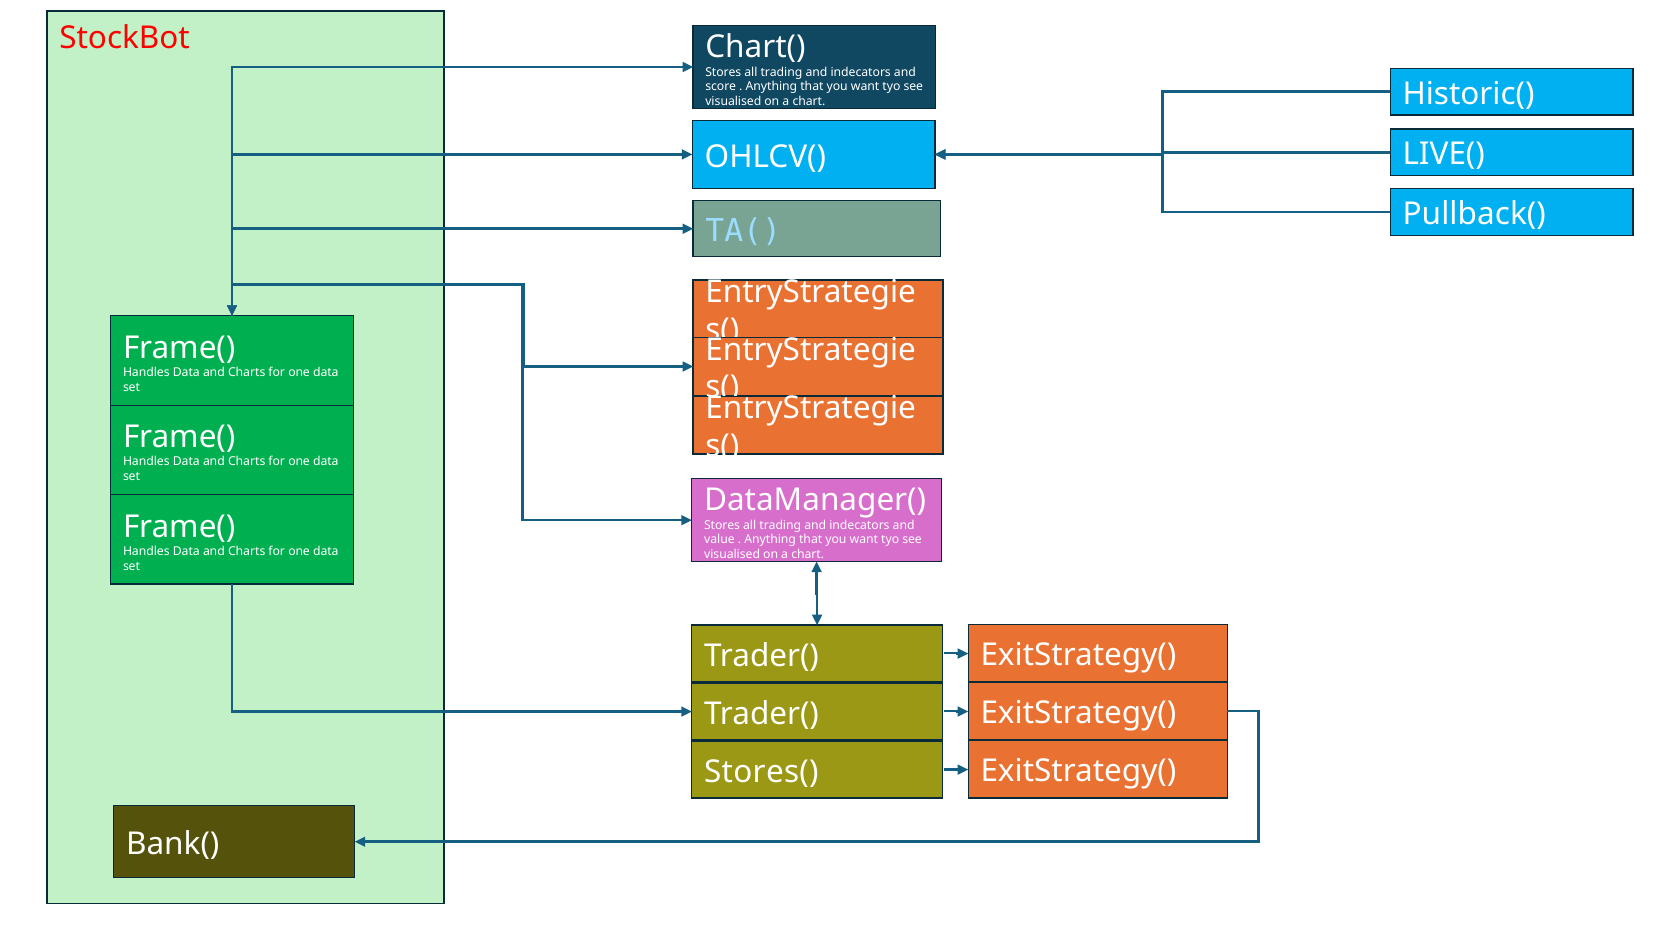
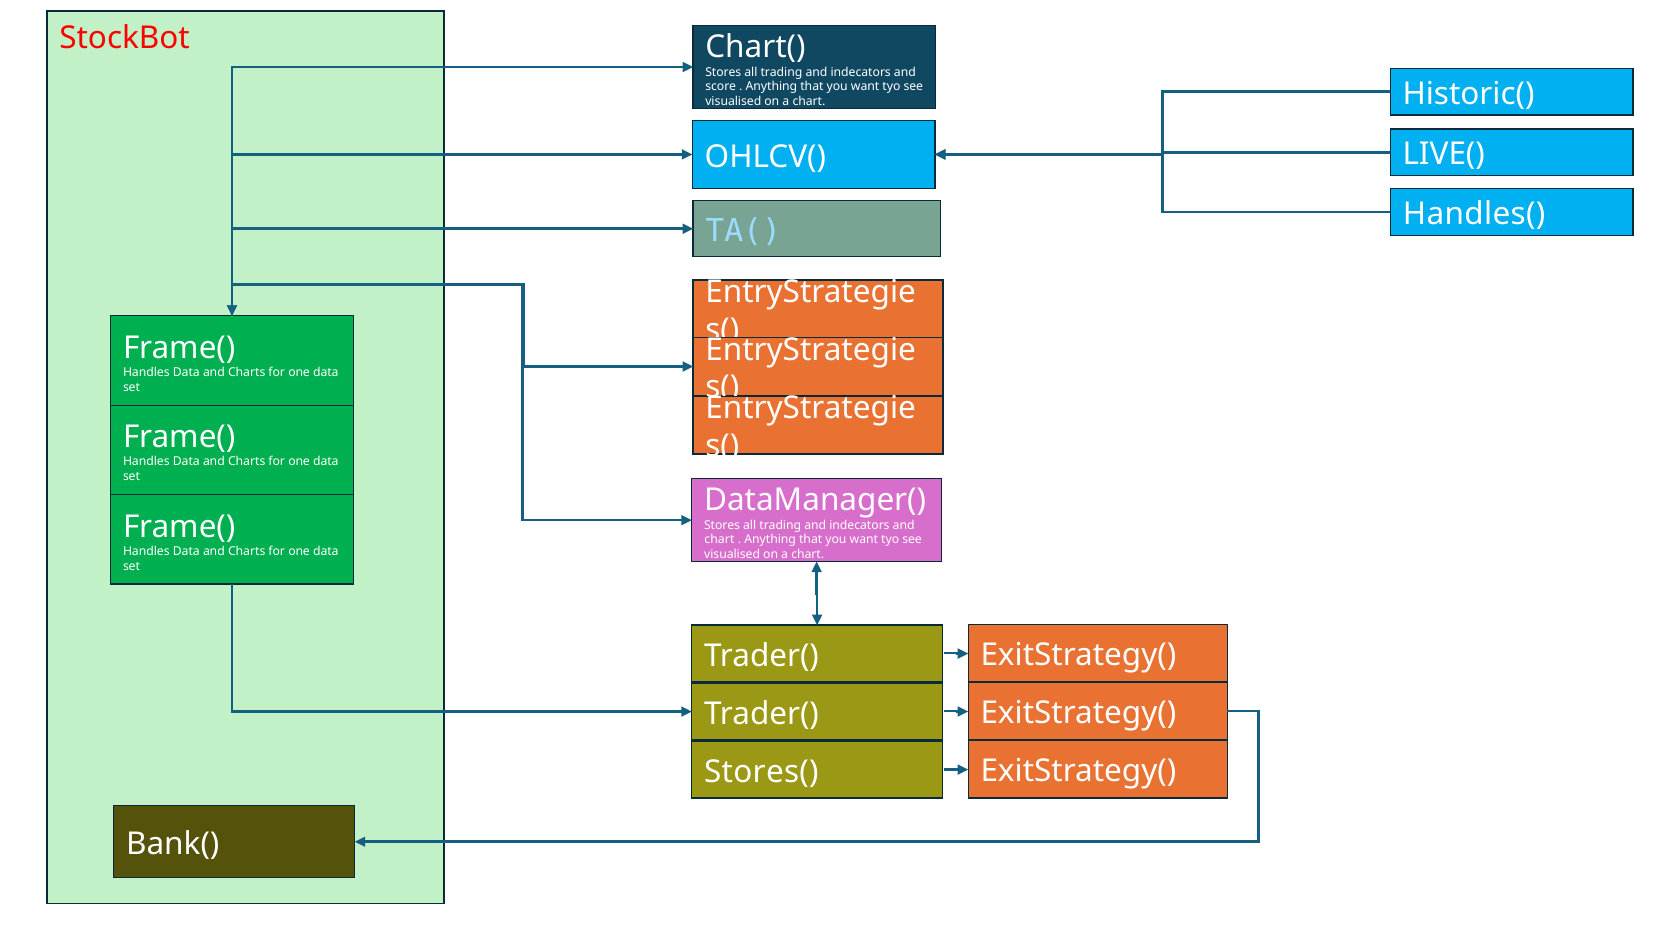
Pullback(: Pullback( -> Handles( (1474, 214)
value: value -> chart (719, 540)
